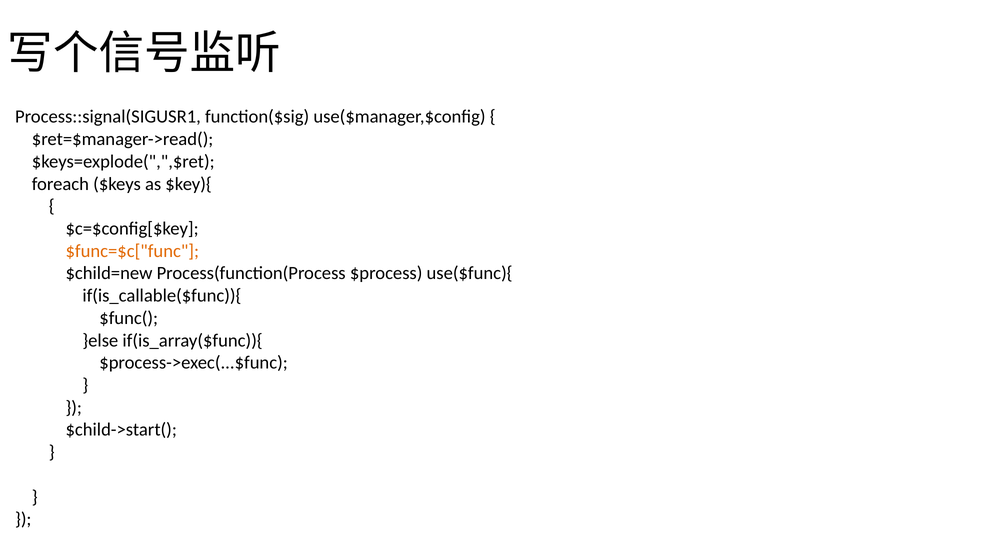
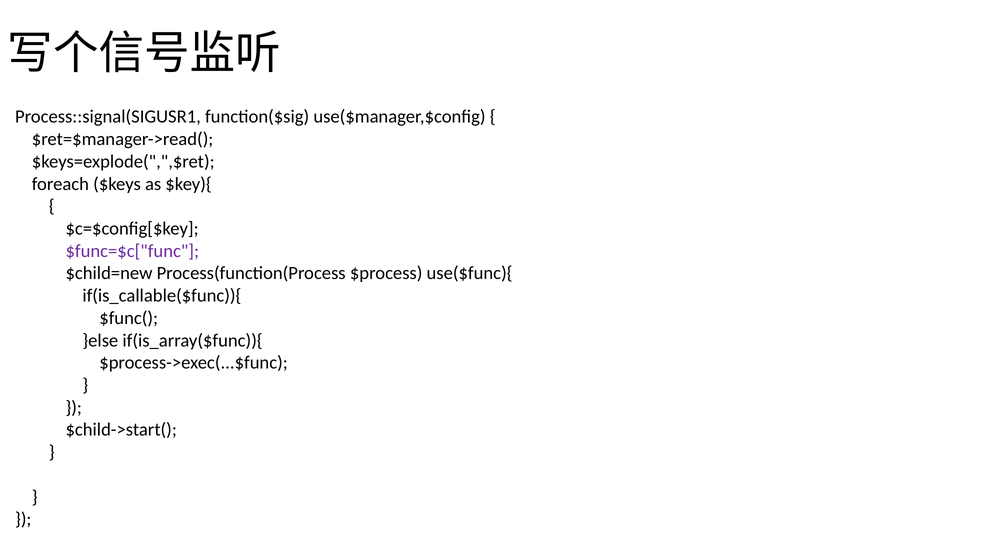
$func=$c["func colour: orange -> purple (132, 251)
